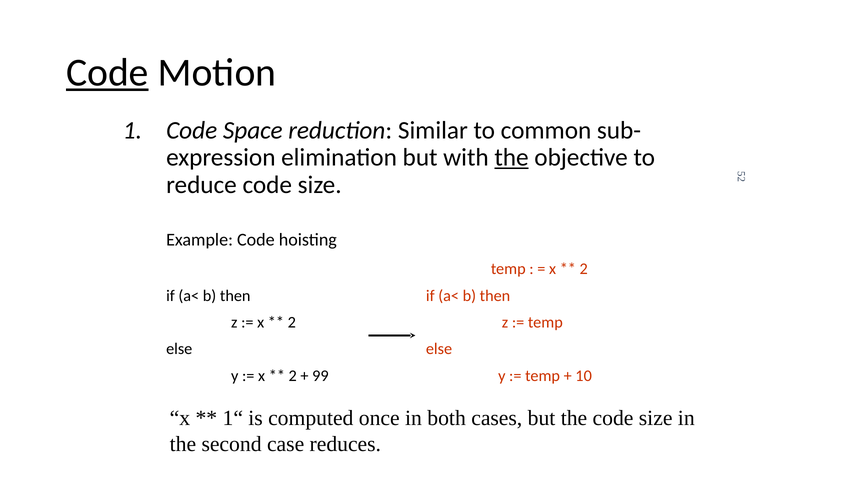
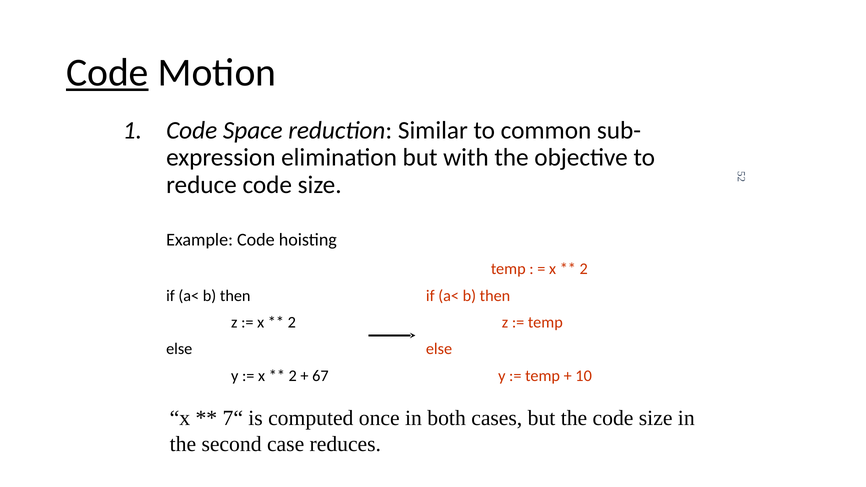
the underline: present -> none (512, 158)
99: 99 -> 67 (320, 376)
1“: 1“ -> 7“ (233, 418)
